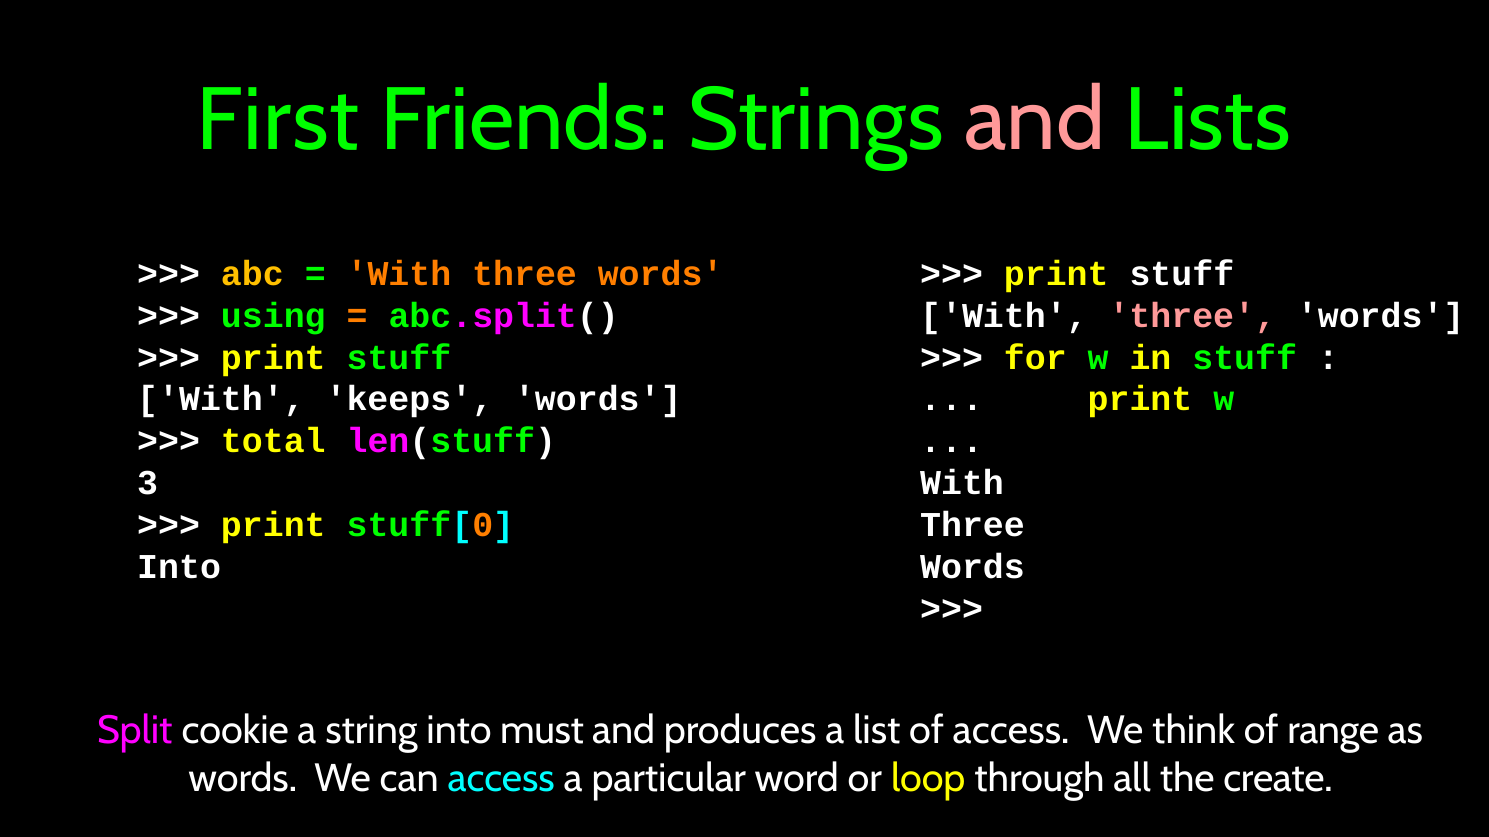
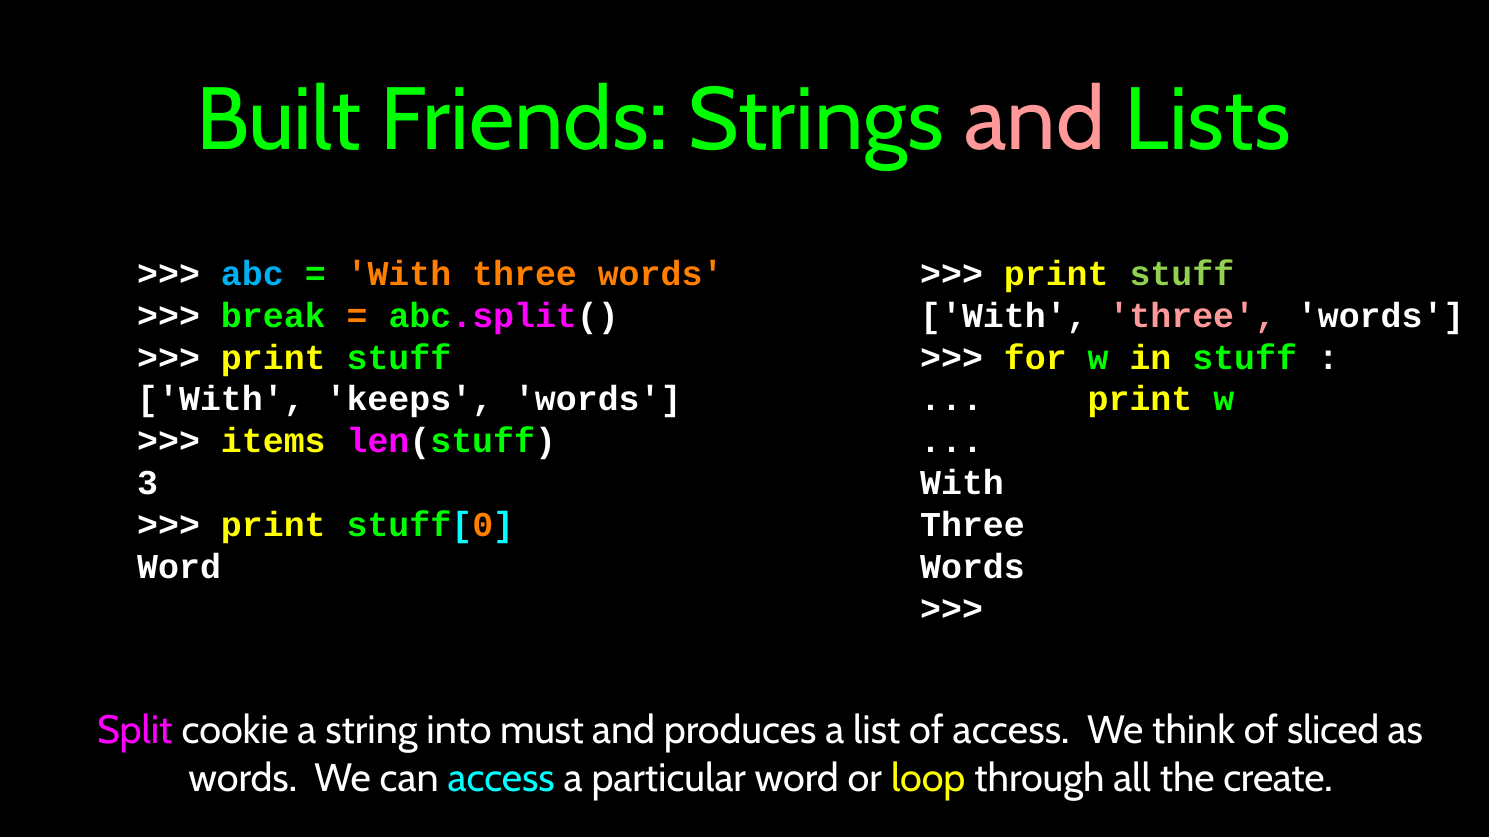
First: First -> Built (279, 120)
abc colour: yellow -> light blue (252, 274)
stuff colour: white -> light green (1182, 274)
using: using -> break (273, 316)
total: total -> items (273, 442)
Into: Into -> Word (179, 567)
range: range -> sliced (1333, 731)
